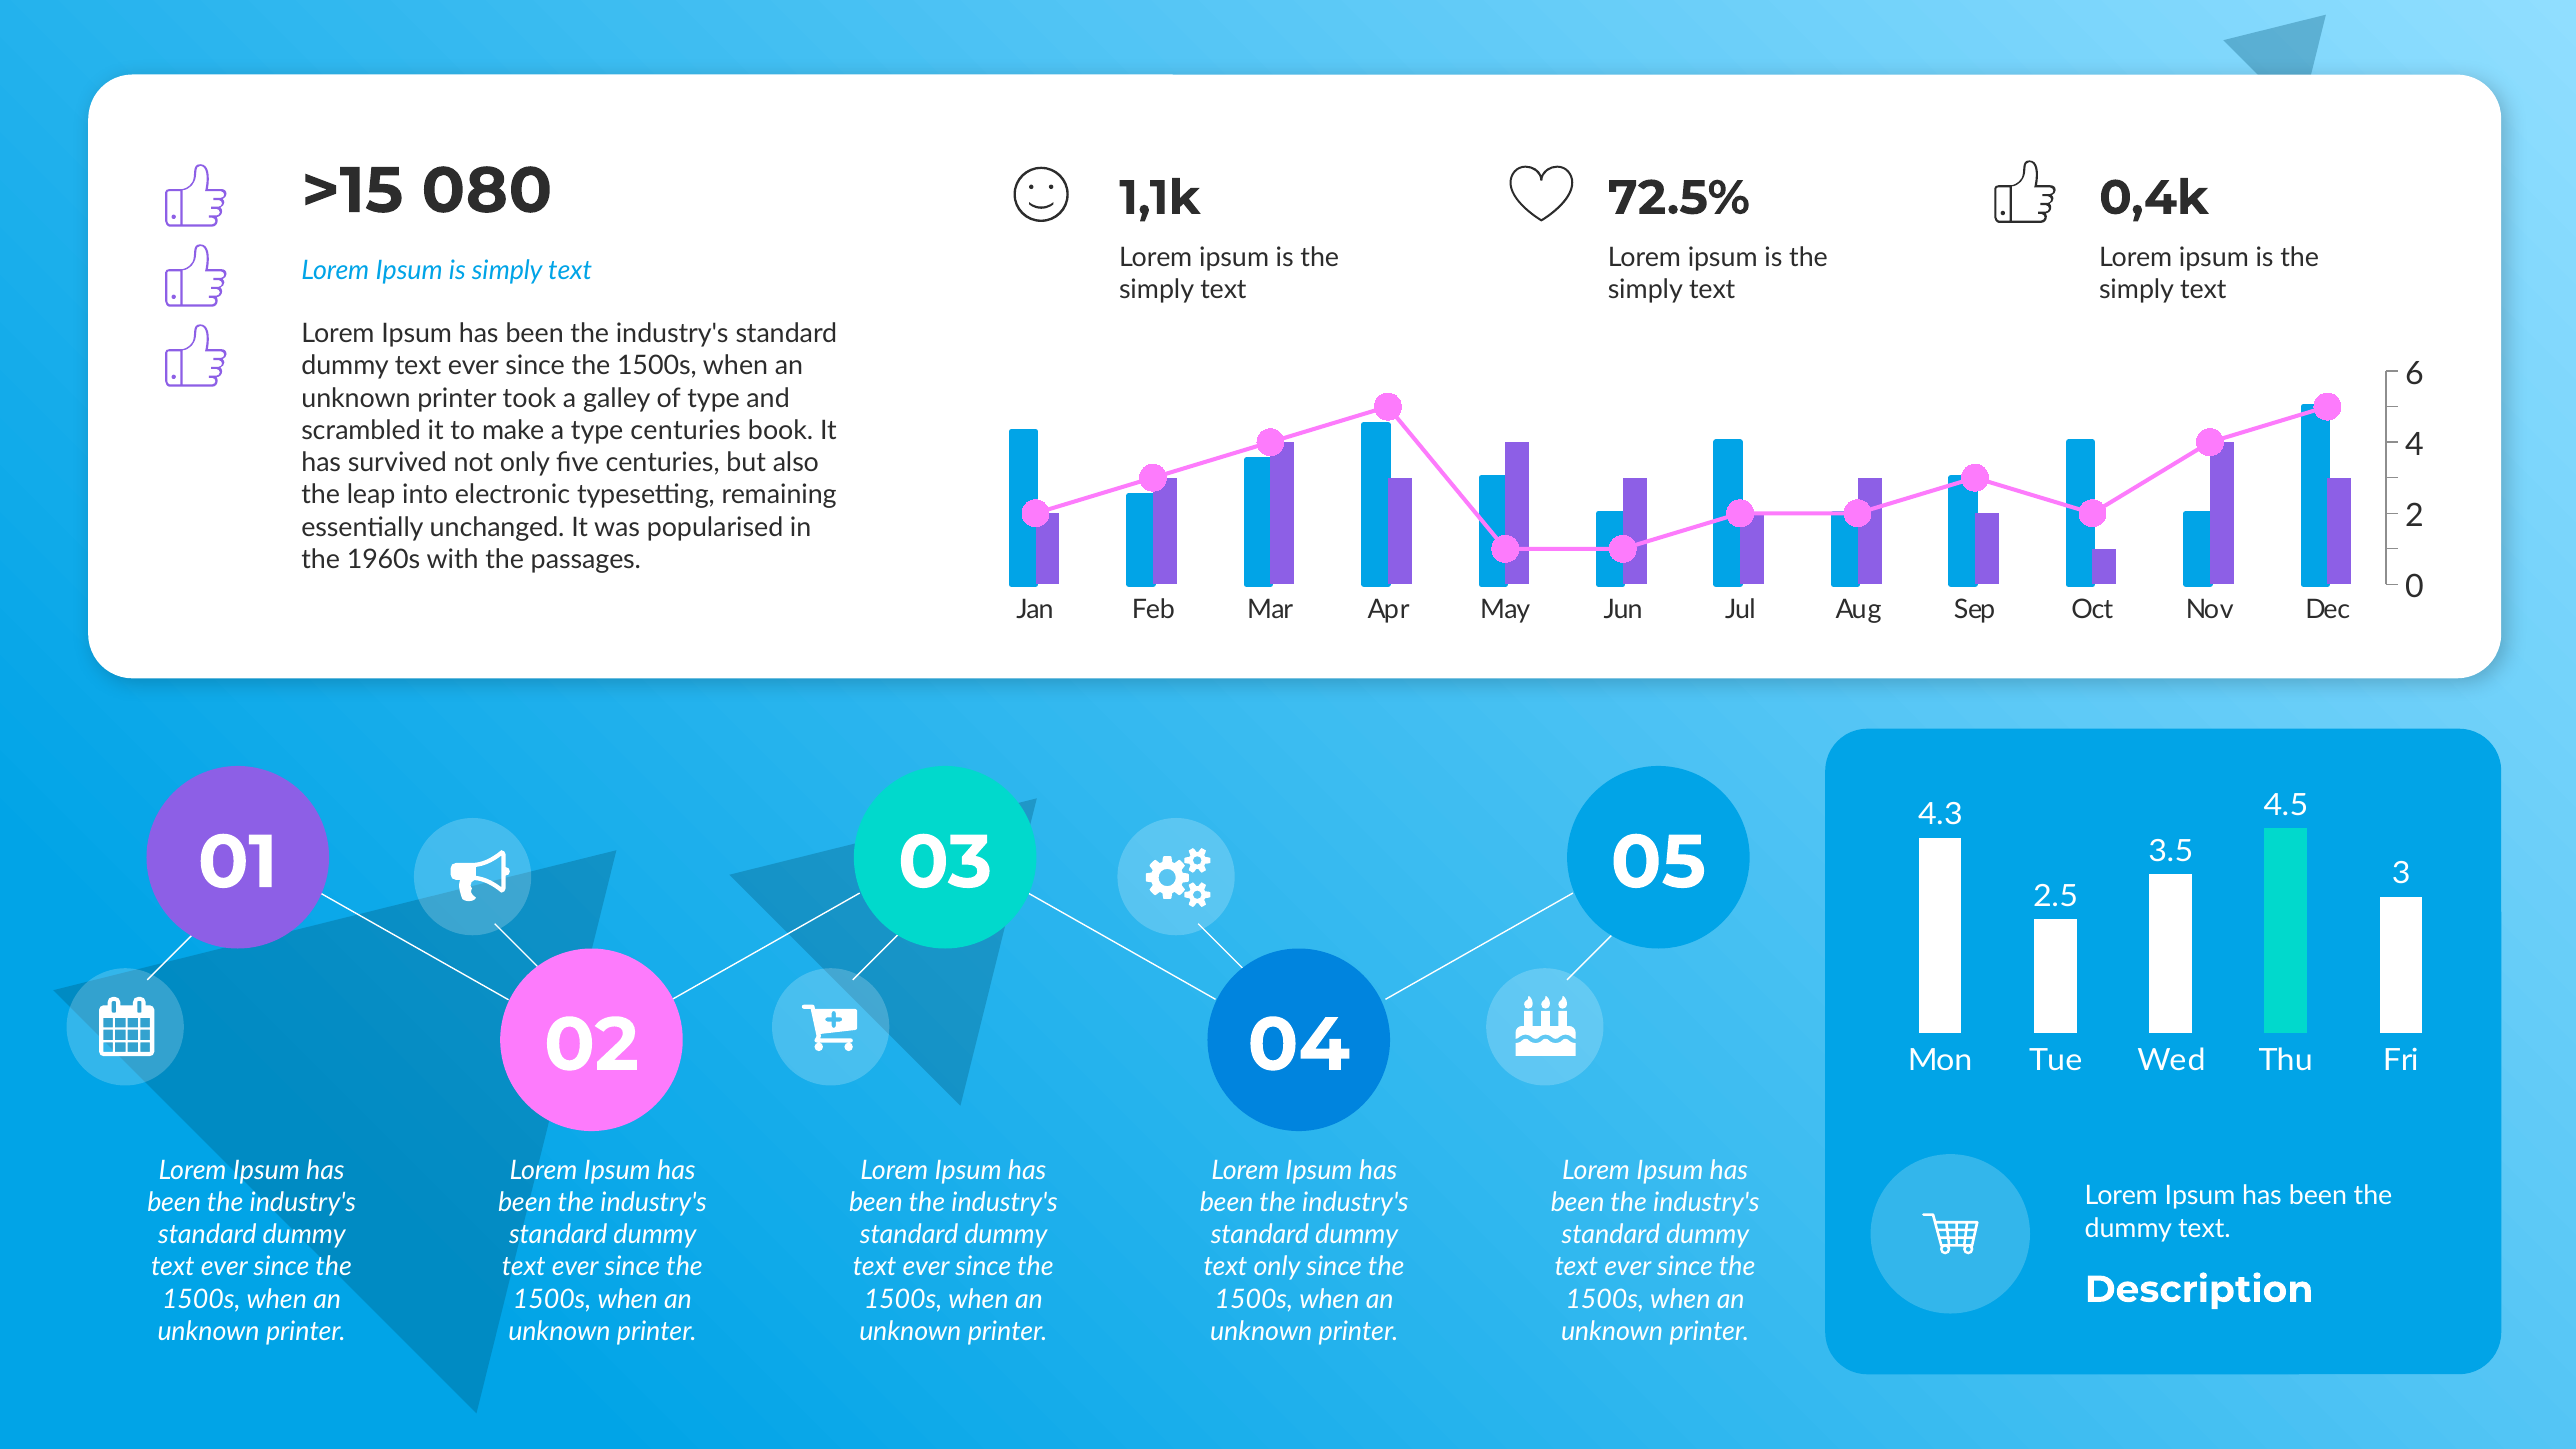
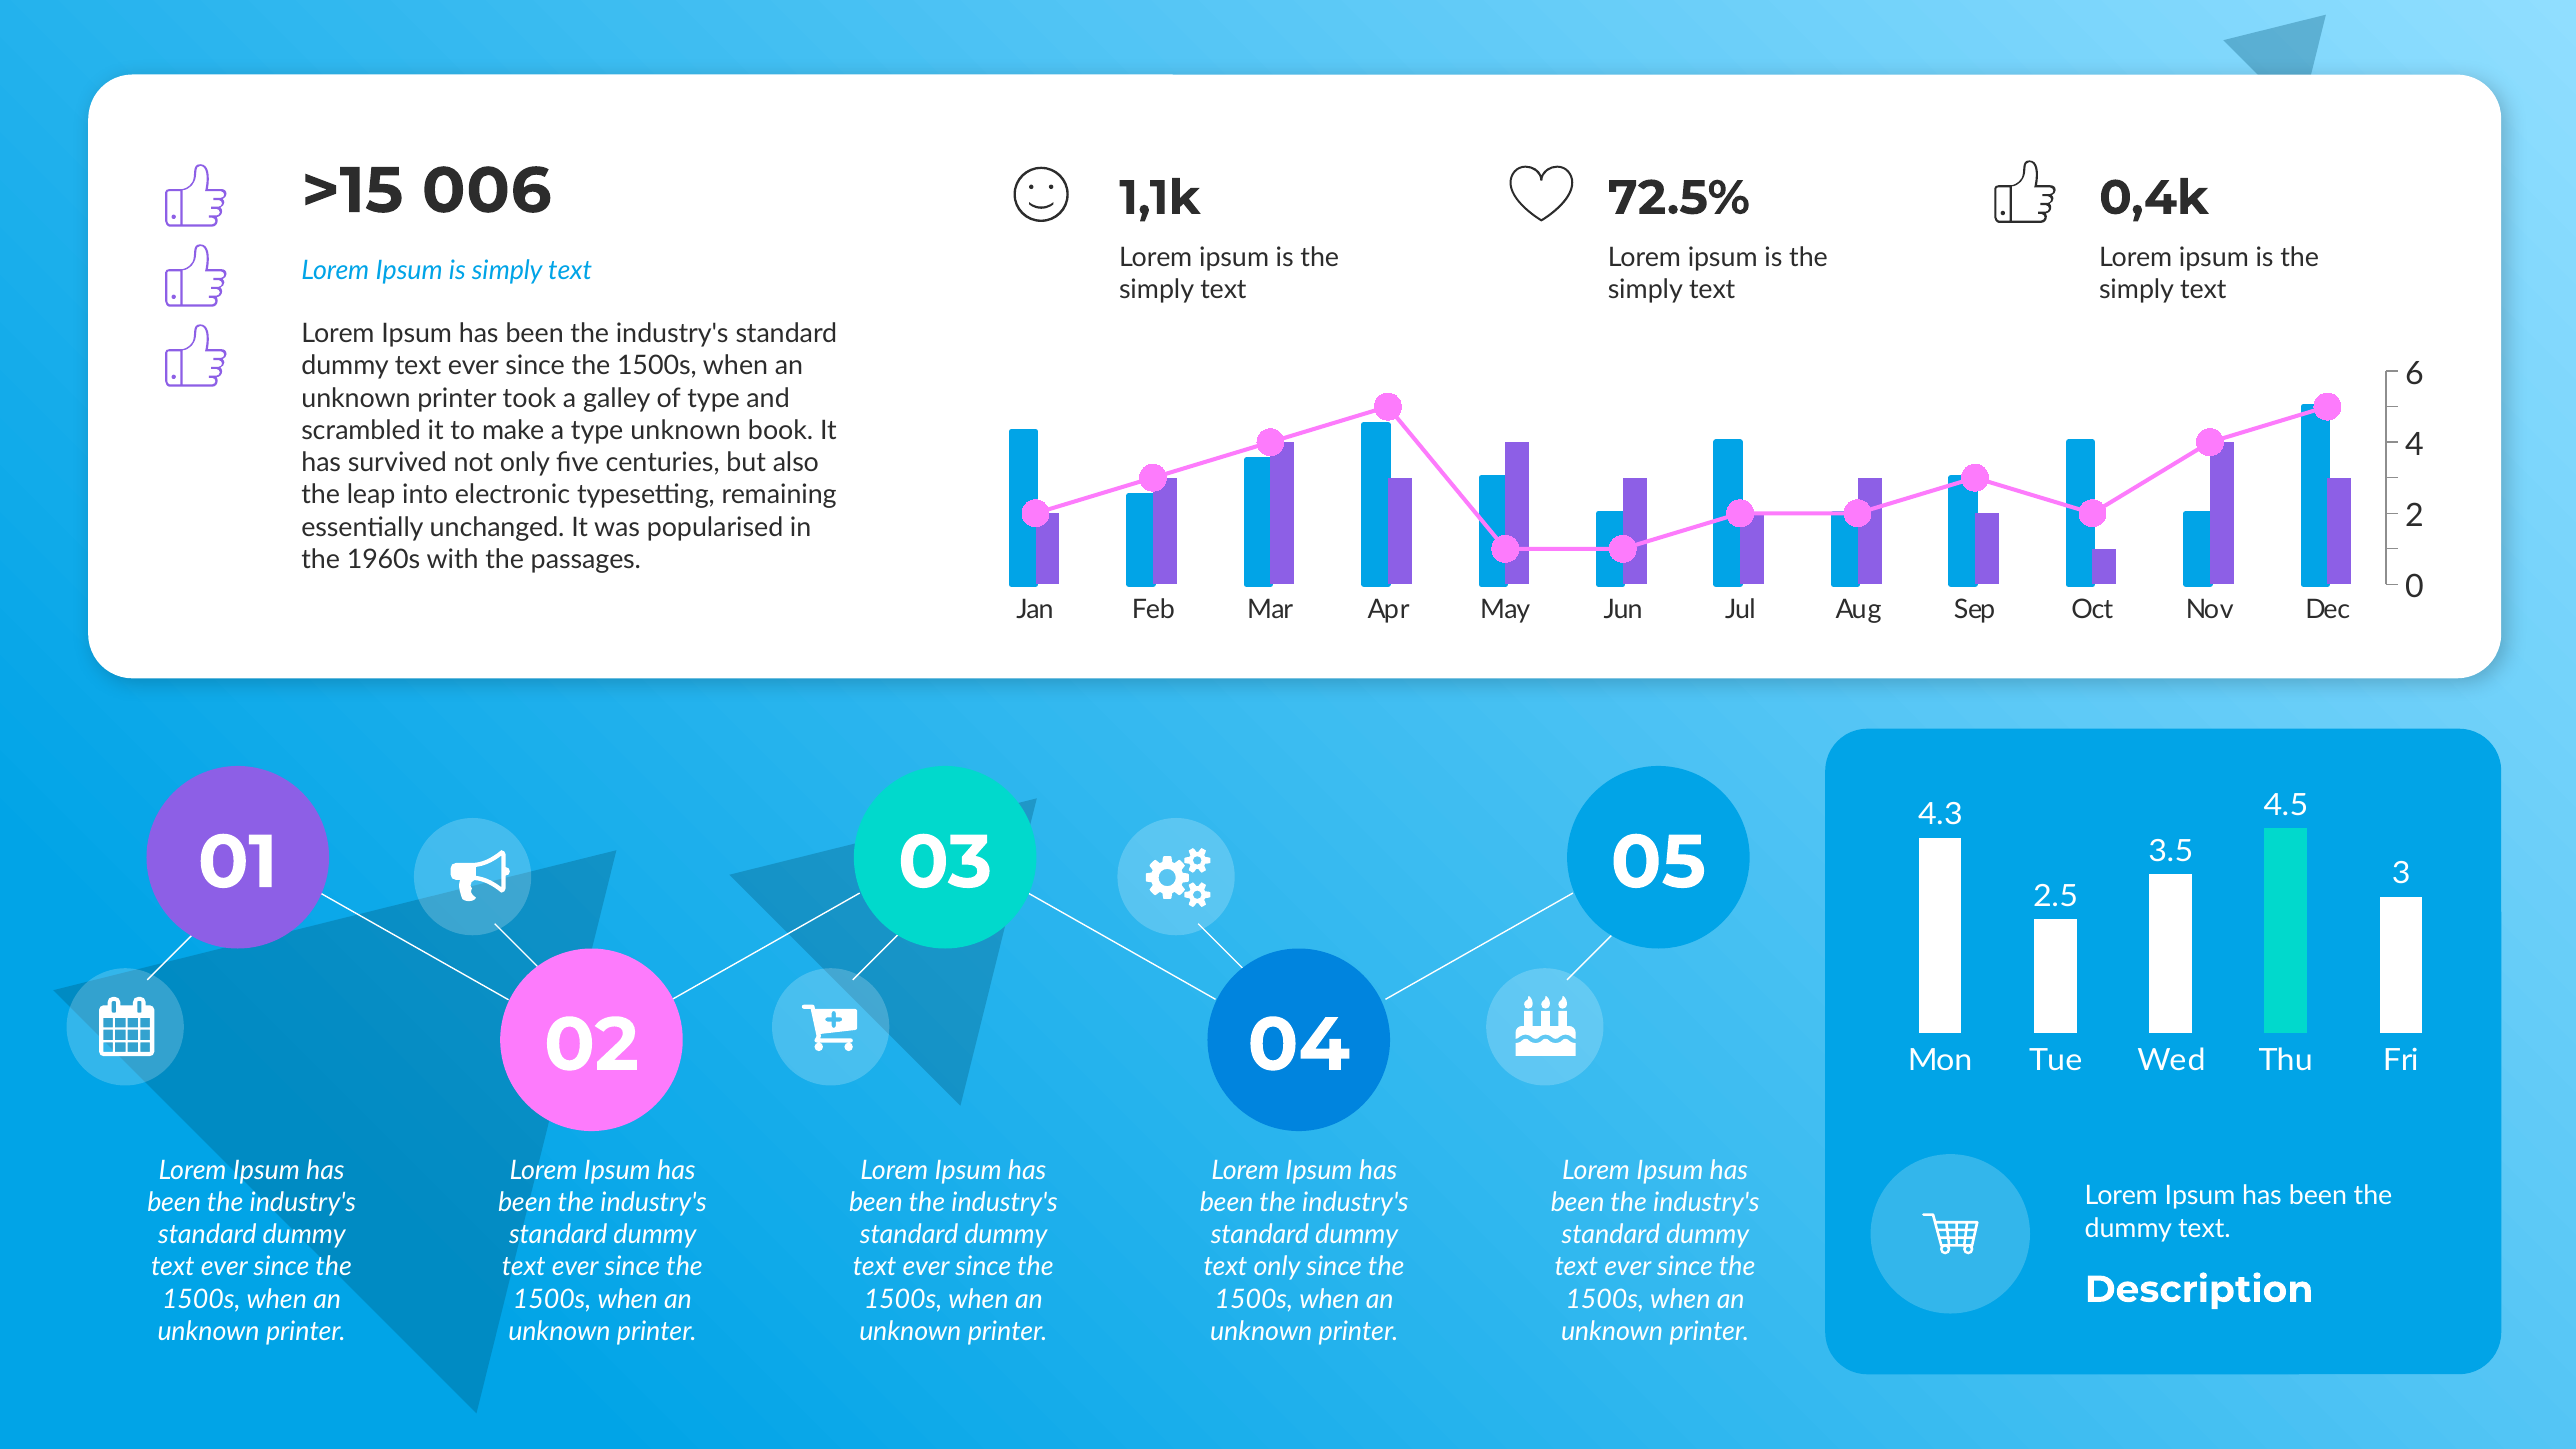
080: 080 -> 006 (487, 191)
type centuries: centuries -> unknown (686, 431)
